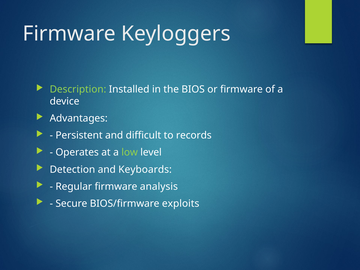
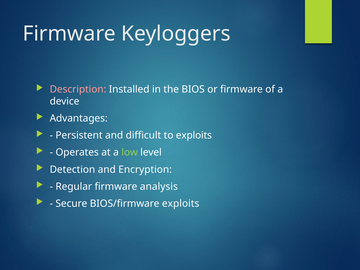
Description colour: light green -> pink (78, 89)
to records: records -> exploits (194, 135)
Keyboards: Keyboards -> Encryption (145, 169)
